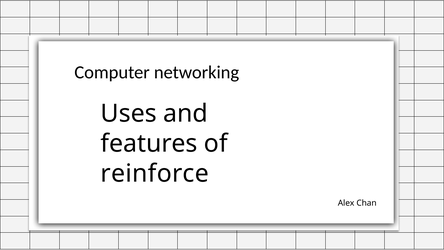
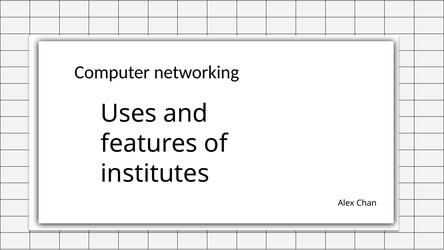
reinforce: reinforce -> institutes (155, 173)
